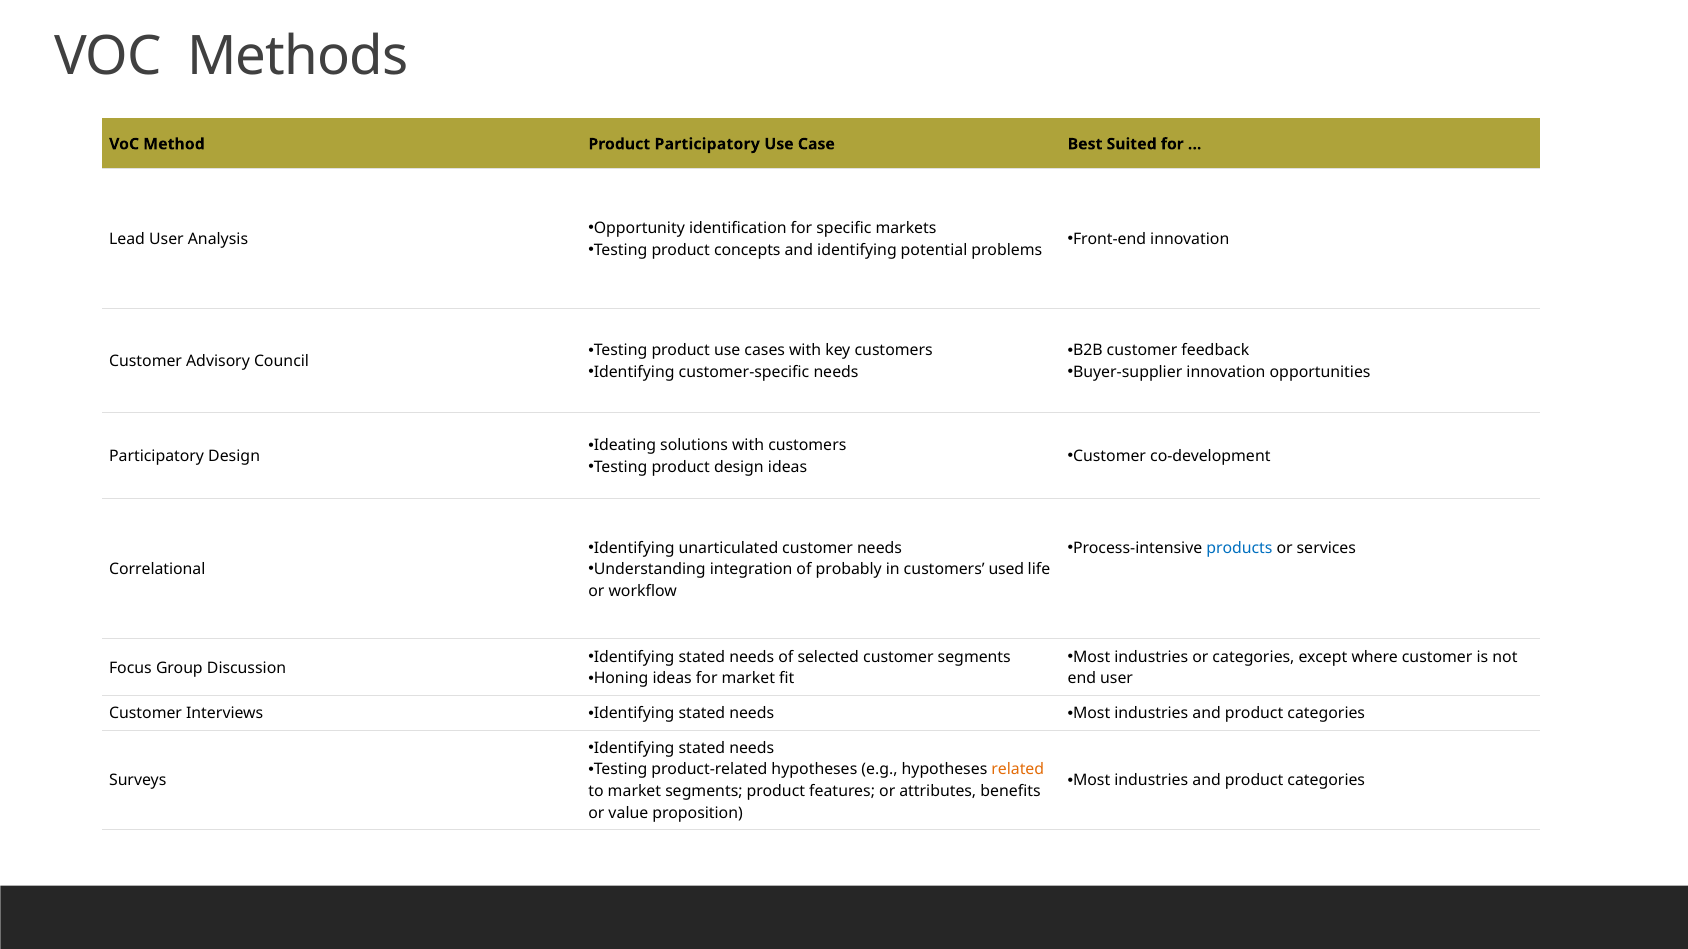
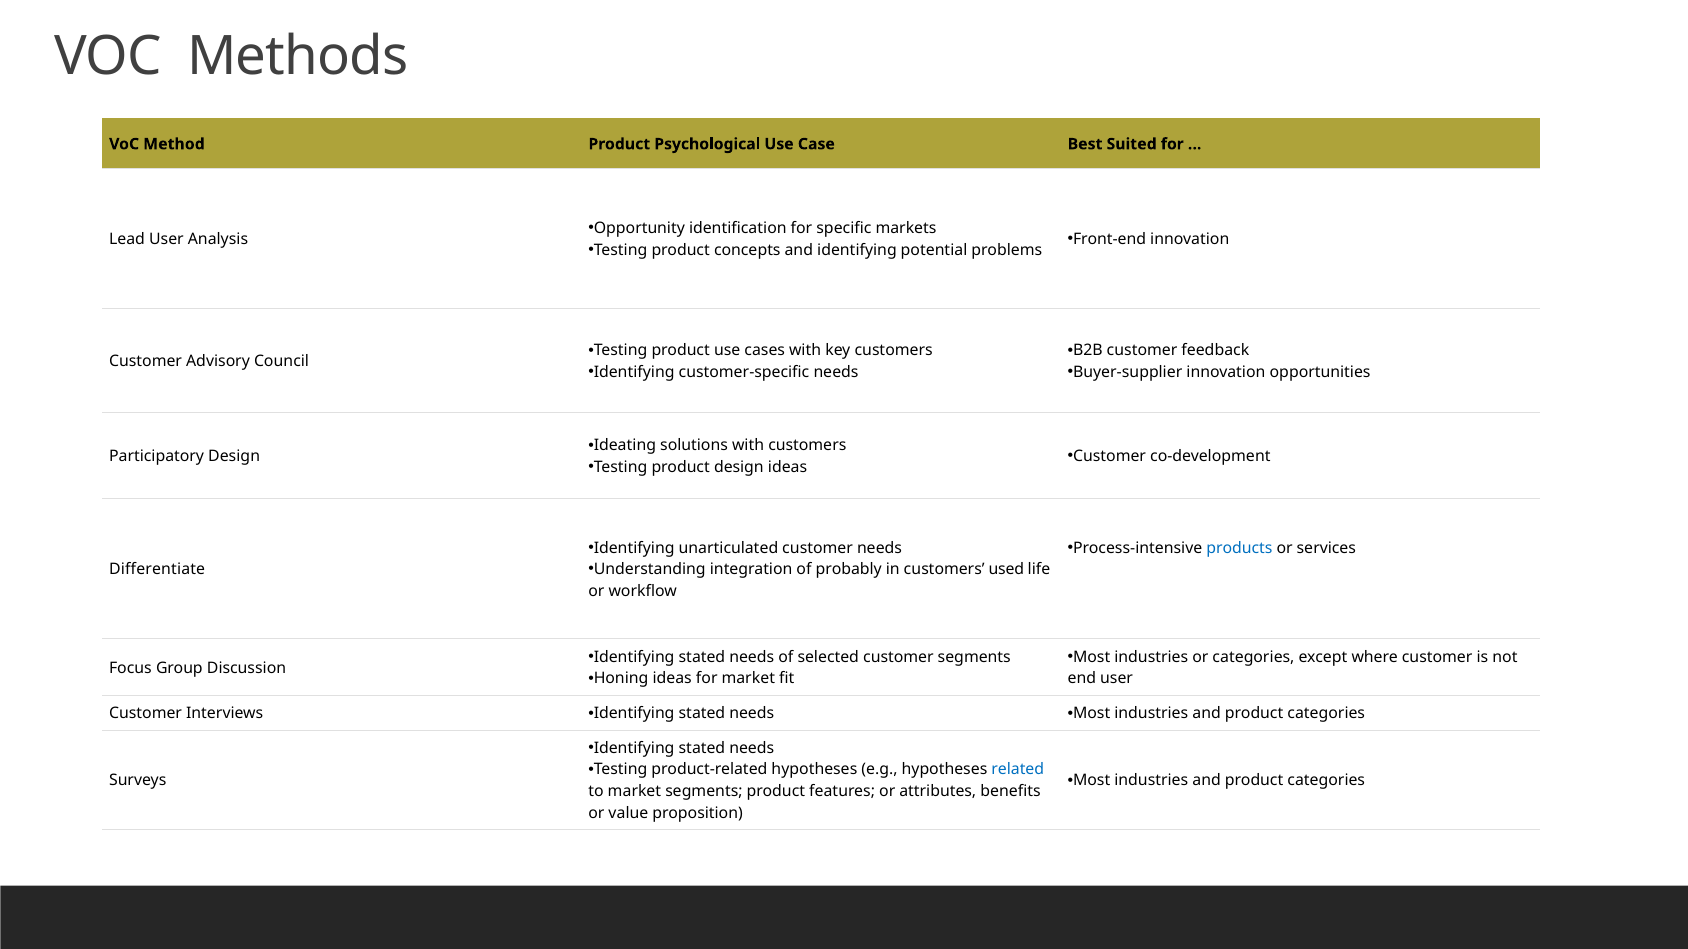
Product Participatory: Participatory -> Psychological (707, 144)
Correlational: Correlational -> Differentiate (157, 570)
related colour: orange -> blue (1018, 770)
